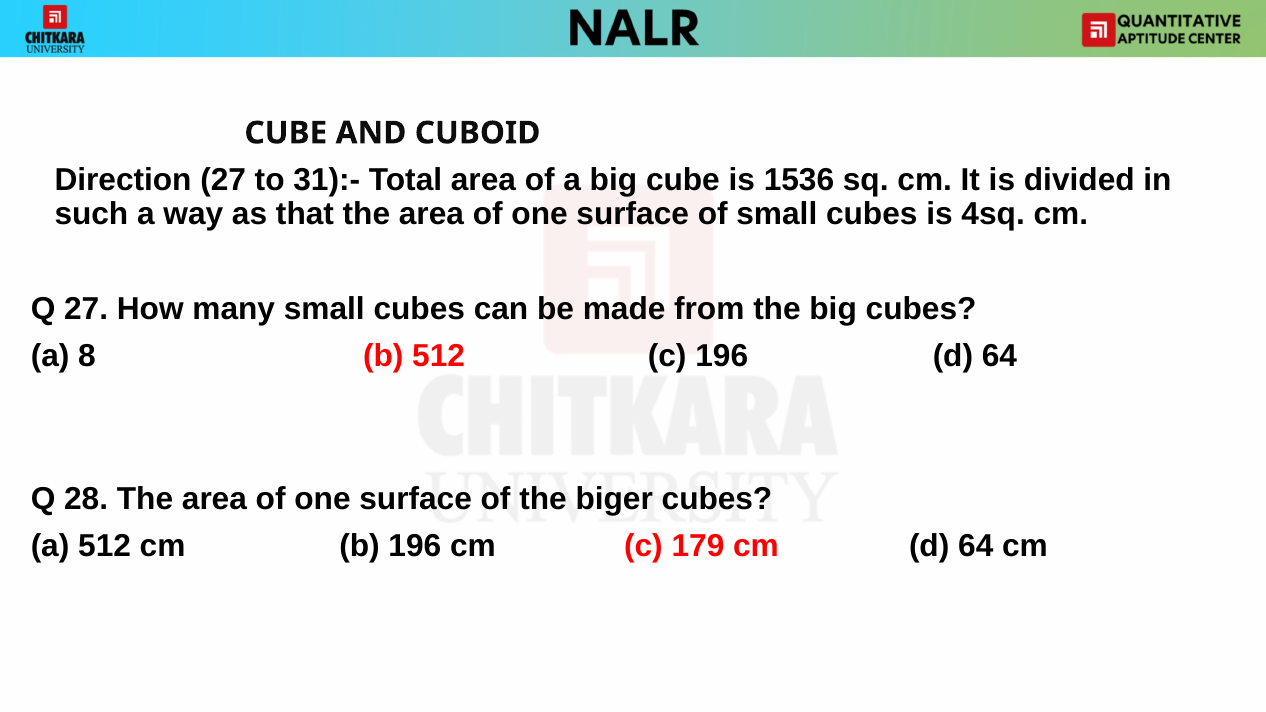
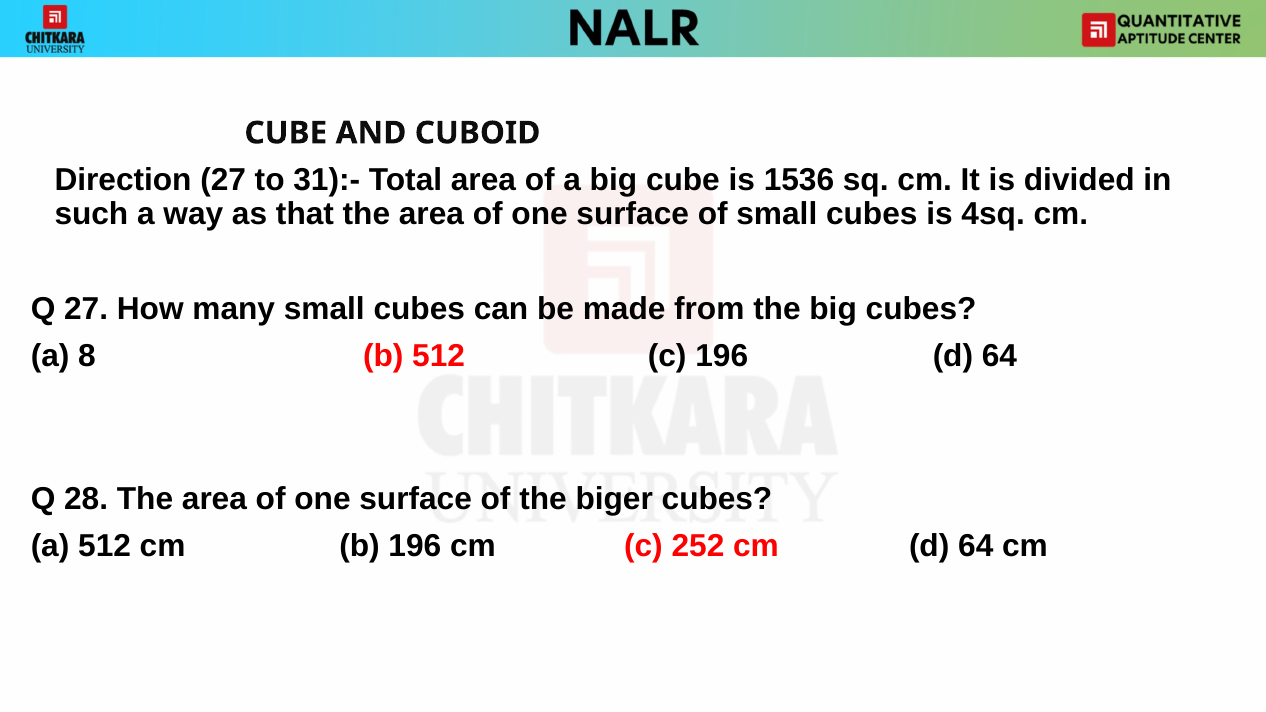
179: 179 -> 252 (698, 546)
